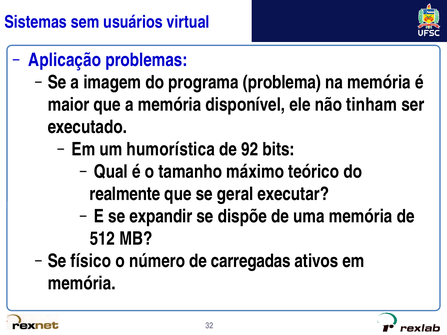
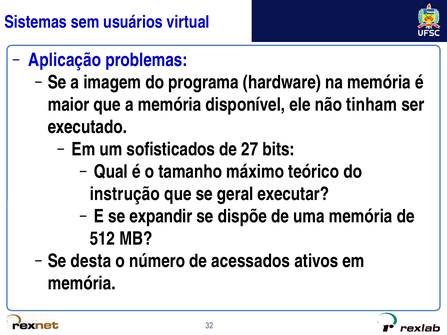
problema: problema -> hardware (282, 82)
humorística: humorística -> sofisticados (171, 150)
92: 92 -> 27 (250, 150)
realmente: realmente -> instrução (125, 194)
físico: físico -> desta (91, 261)
carregadas: carregadas -> acessados (251, 261)
